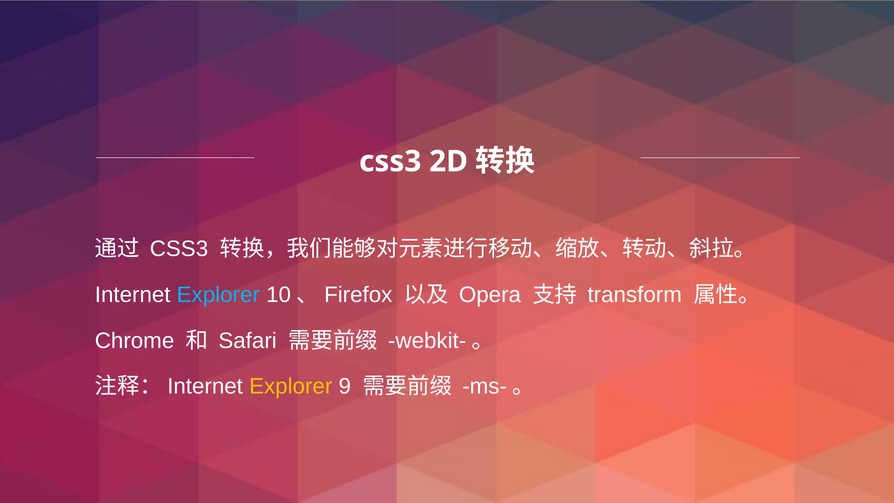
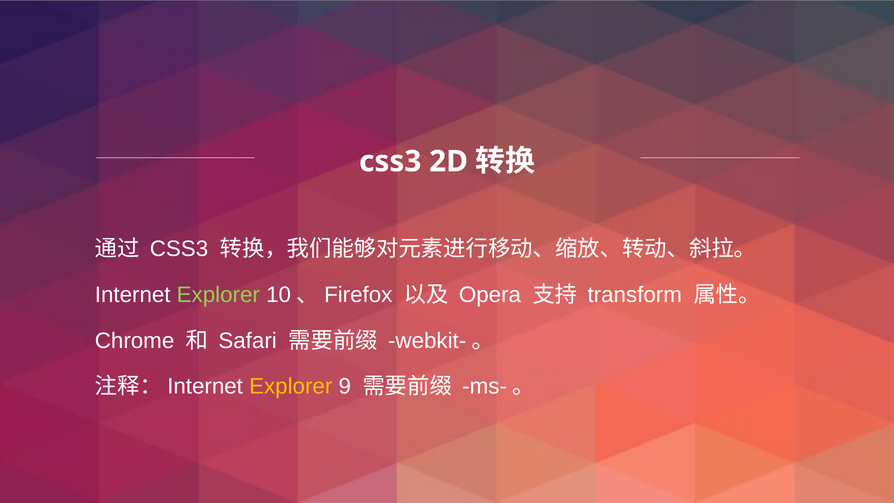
Explorer colour: light blue -> light green (218, 295)
